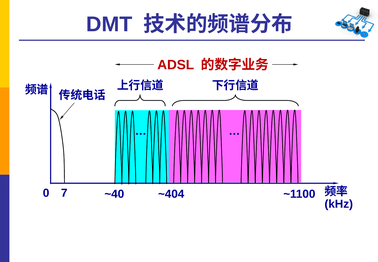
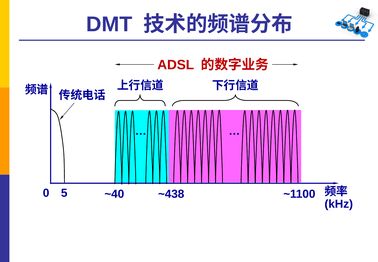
7: 7 -> 5 (64, 193)
~404: ~404 -> ~438 (171, 194)
